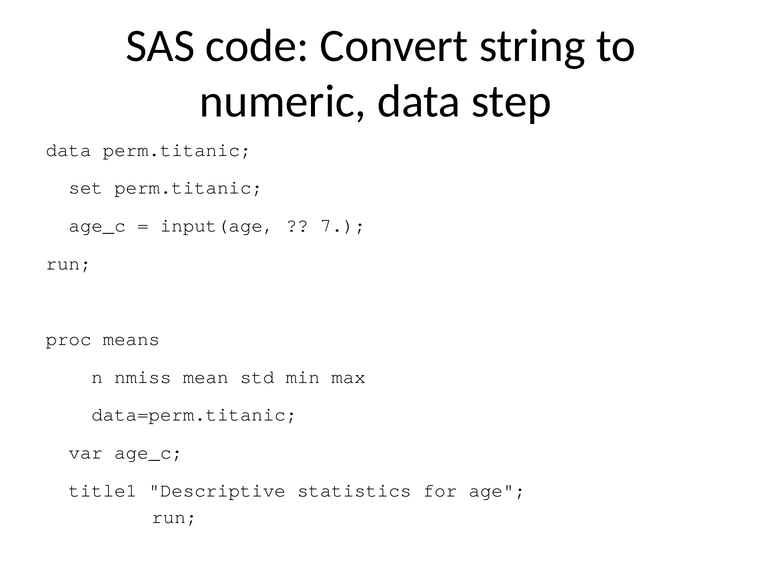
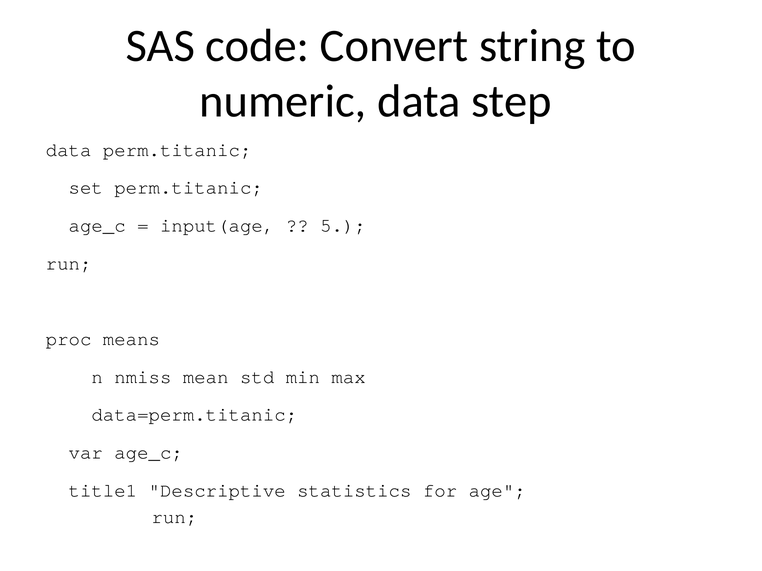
7: 7 -> 5 (343, 226)
